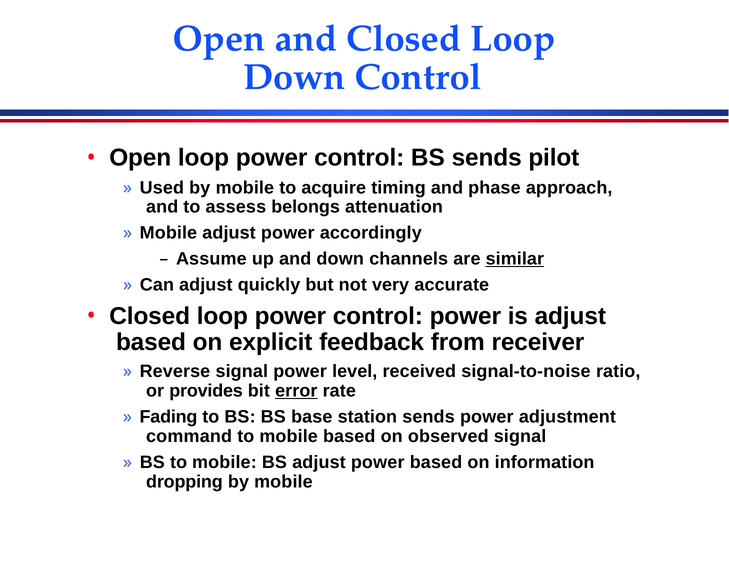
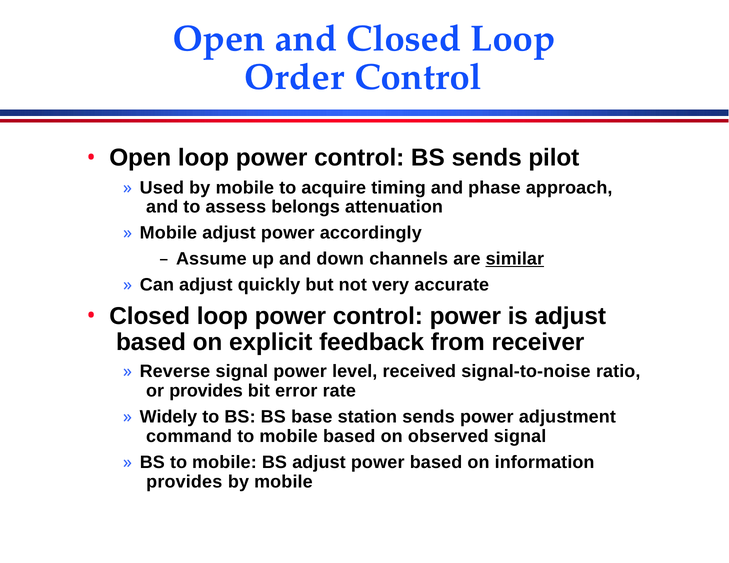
Down: Down -> Order (294, 78)
error underline: present -> none (296, 391)
Fading: Fading -> Widely (168, 417)
dropping: dropping -> provides (184, 482)
